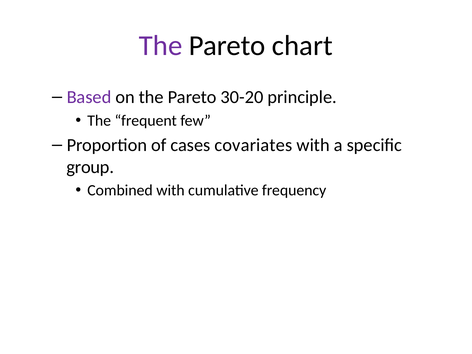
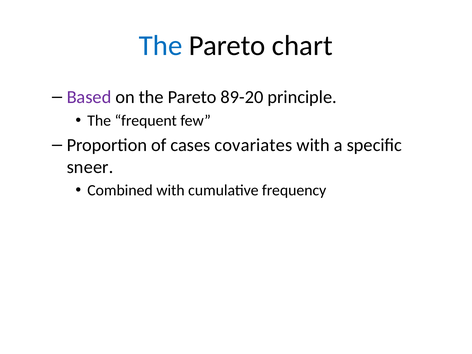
The colour: purple -> blue (161, 46)
30-20: 30-20 -> 89-20 (242, 97)
group: group -> sneer (90, 167)
